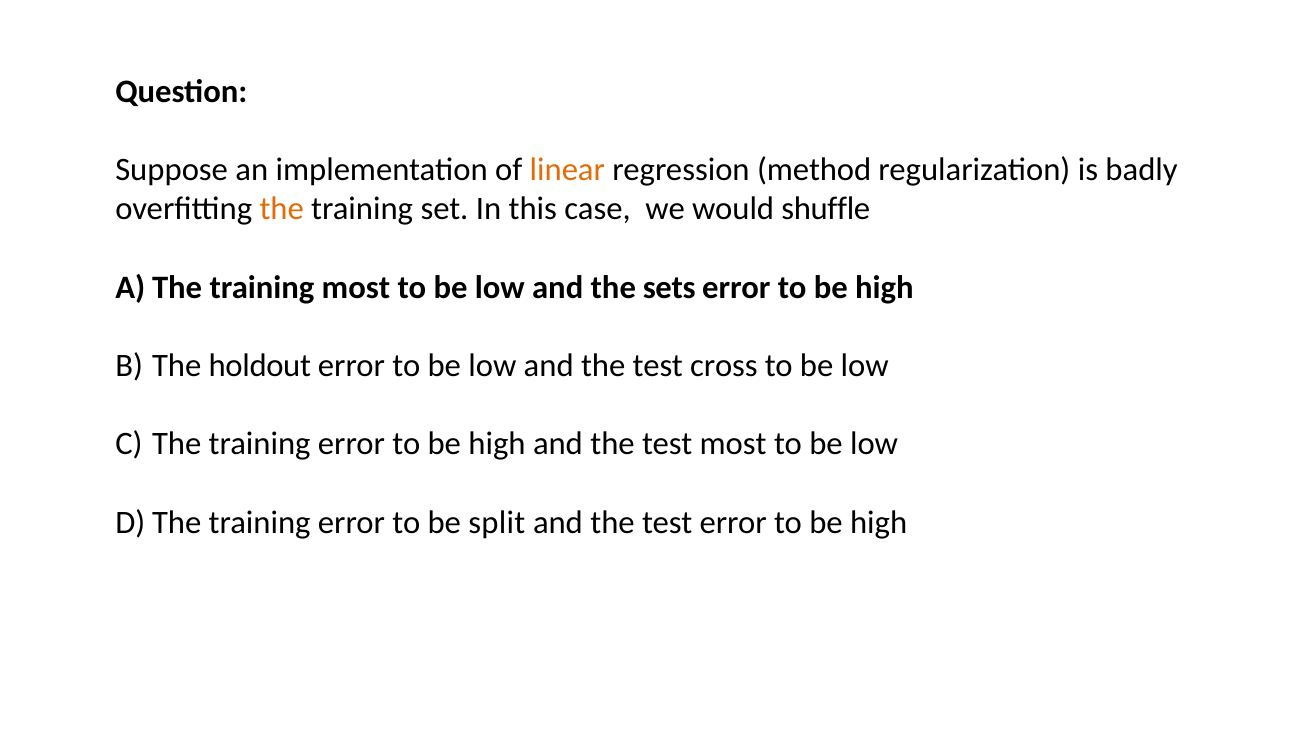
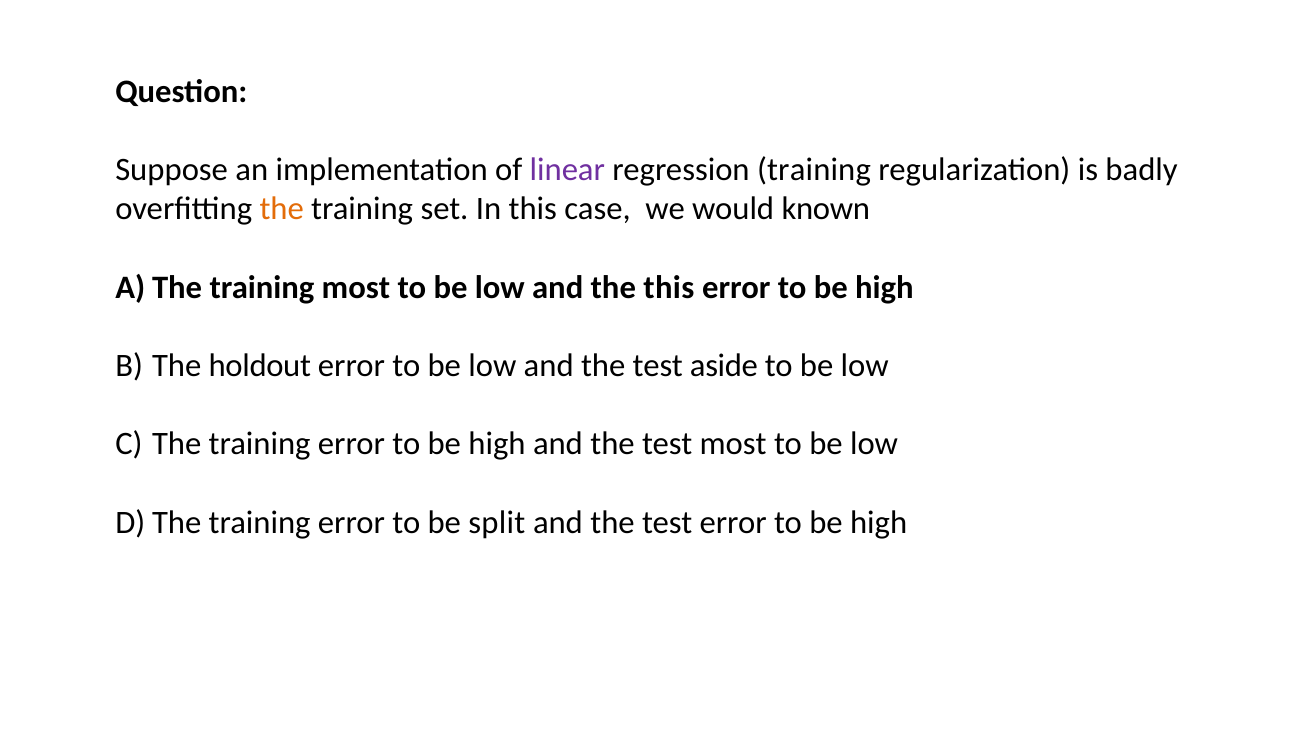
linear colour: orange -> purple (567, 170)
regression method: method -> training (814, 170)
shuffle: shuffle -> known (826, 209)
the sets: sets -> this (669, 287)
cross: cross -> aside (724, 366)
